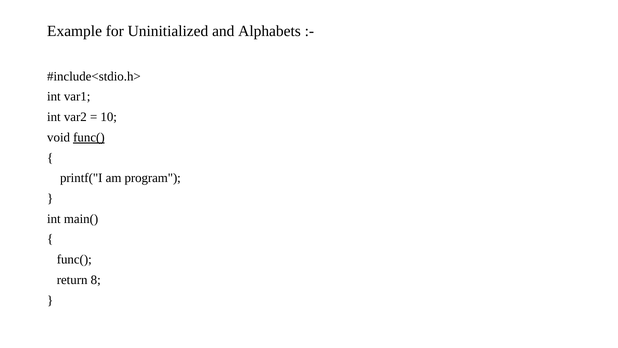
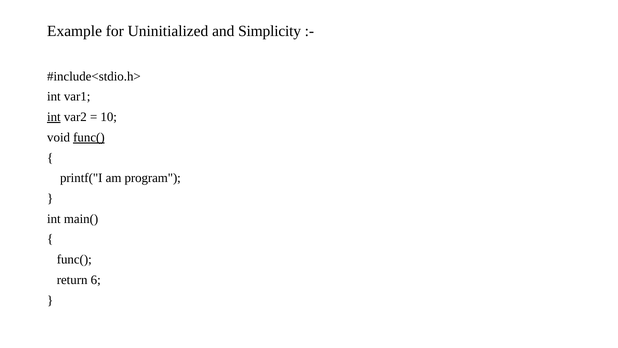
Alphabets: Alphabets -> Simplicity (270, 31)
int underline: none -> present (54, 117)
8: 8 -> 6 (96, 280)
